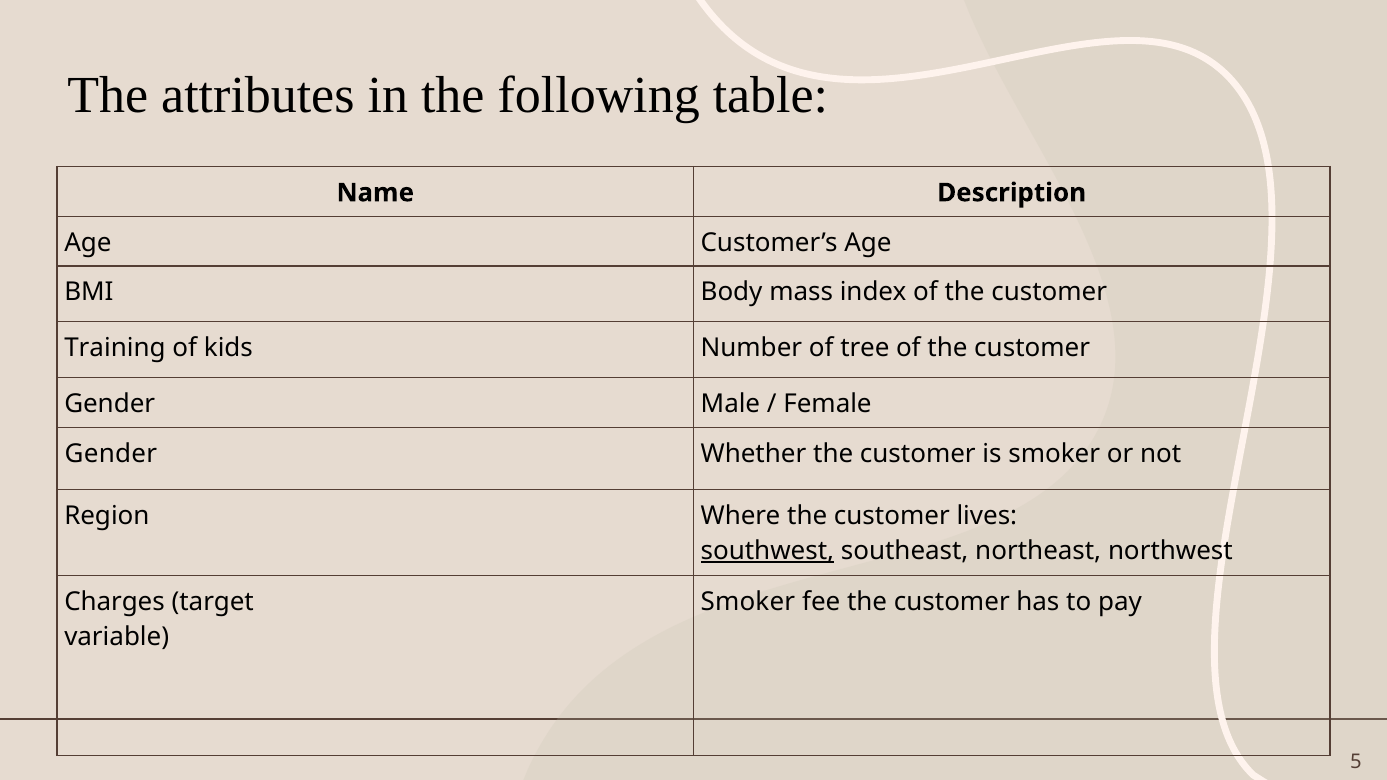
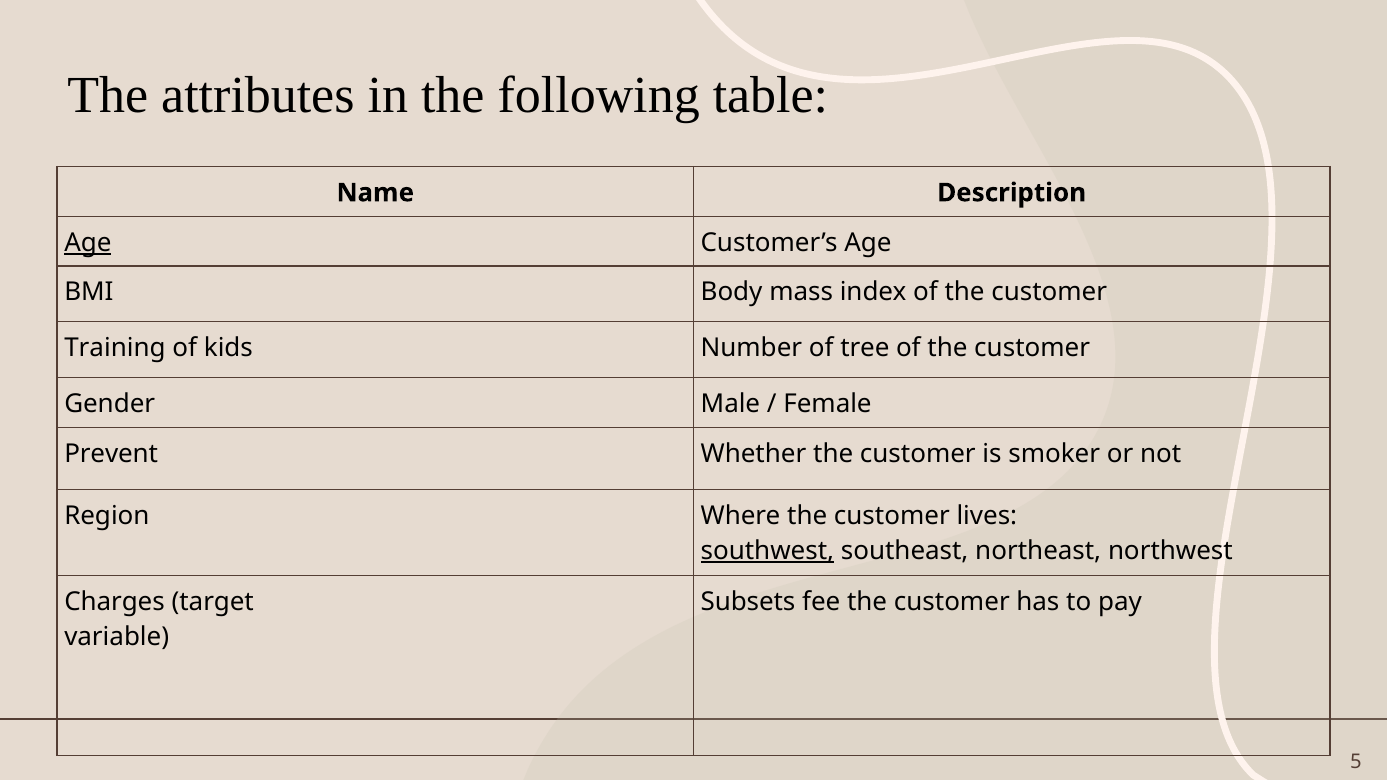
Age underline: none -> present (88, 243)
Gender: Gender -> Prevent (111, 454)
Smoker: Smoker -> Subsets (748, 602)
